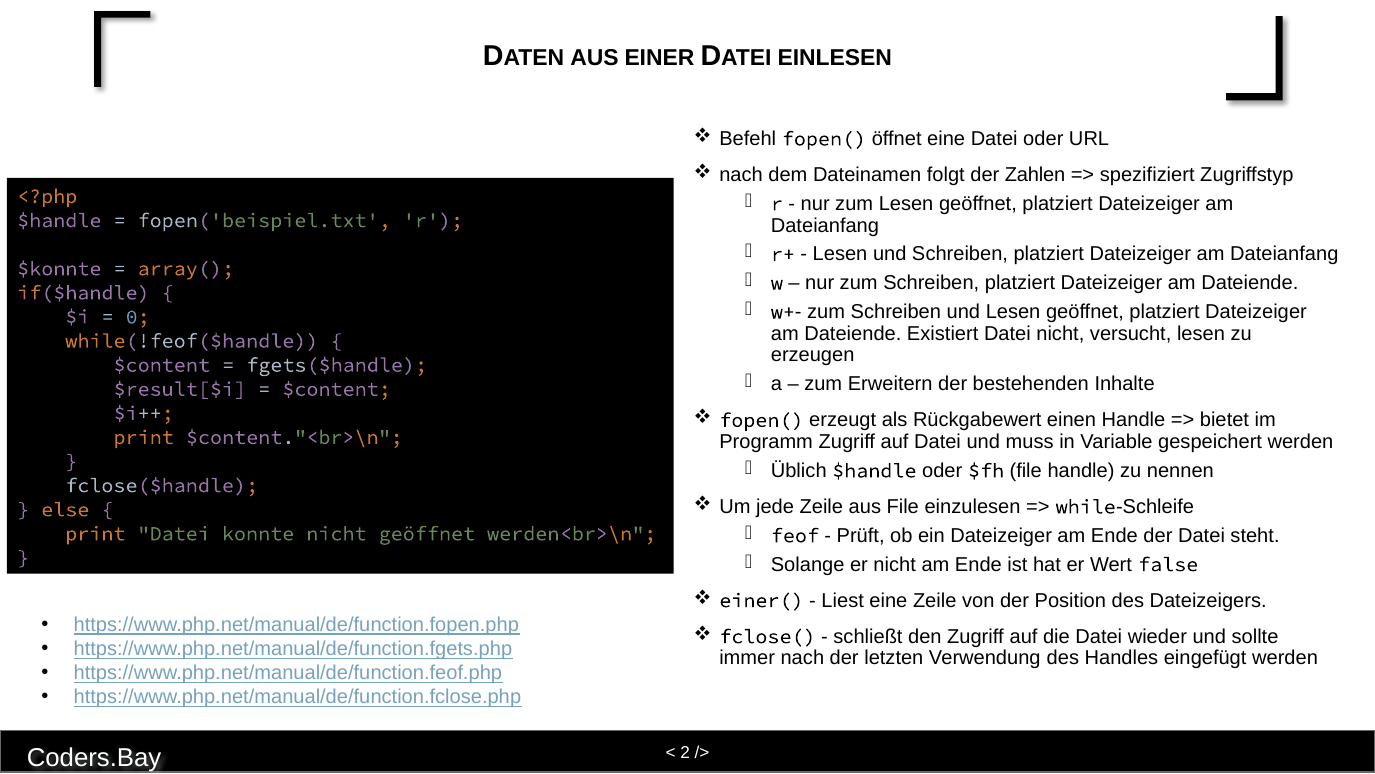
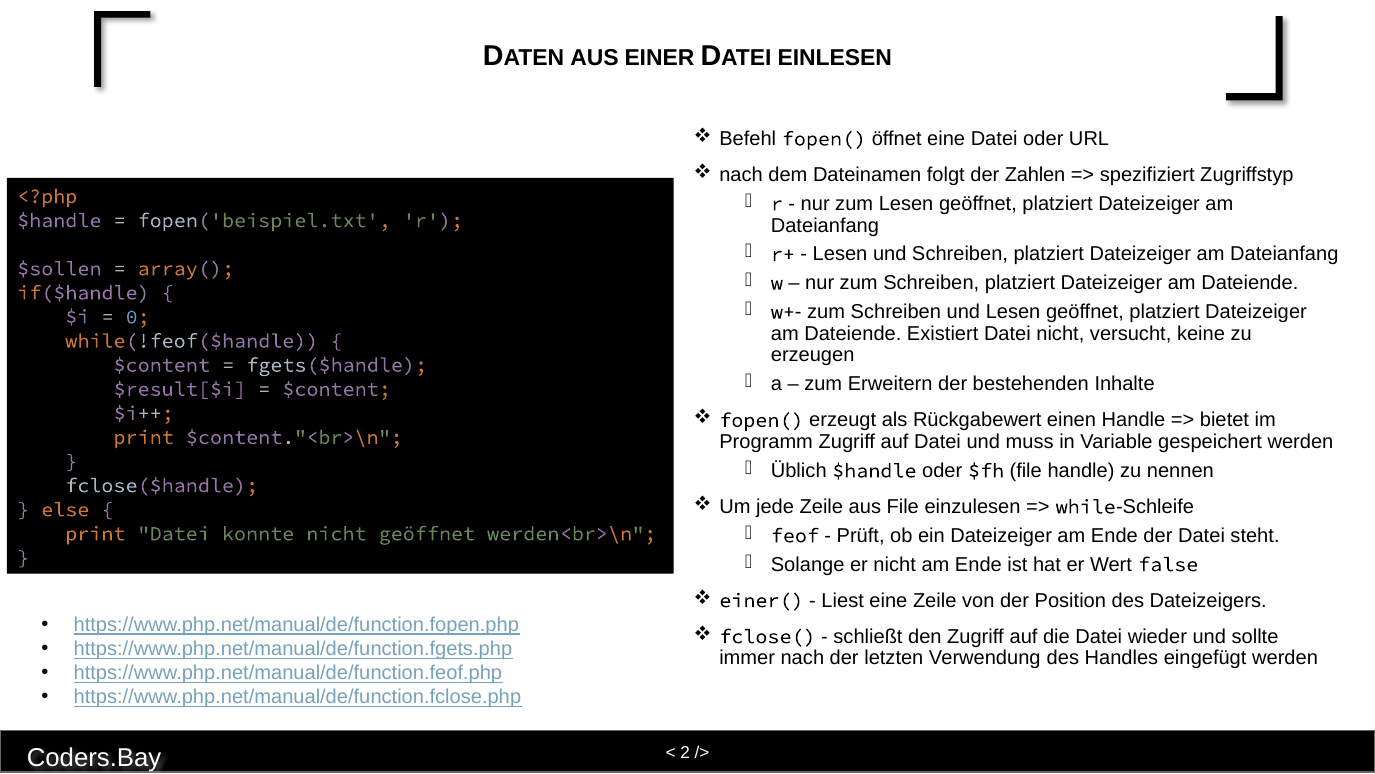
$konnte: $konnte -> $sollen (59, 268)
versucht lesen: lesen -> keine (1201, 333)
